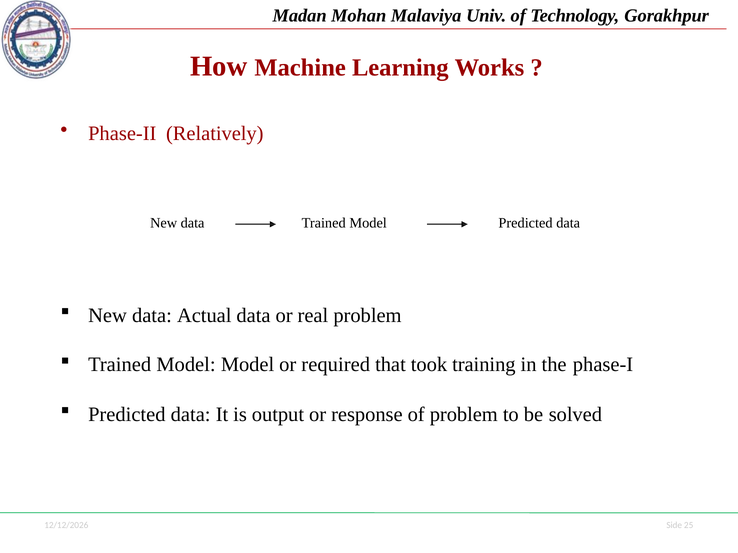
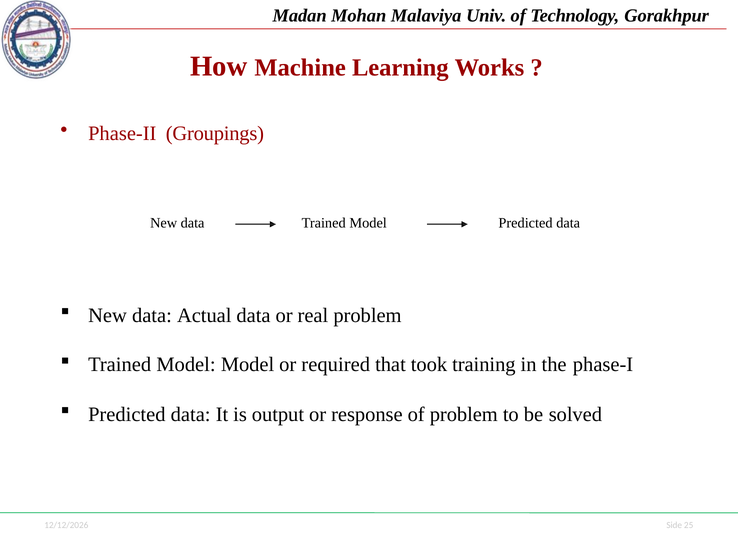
Relatively: Relatively -> Groupings (215, 133)
